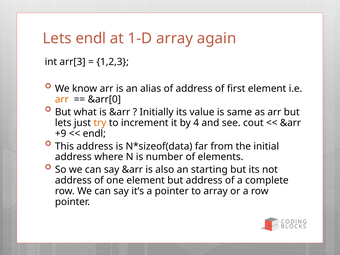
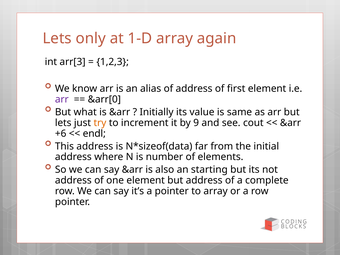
Lets endl: endl -> only (91, 38)
arr colour: orange -> purple (62, 99)
4: 4 -> 9 (196, 123)
+9: +9 -> +6 (61, 134)
